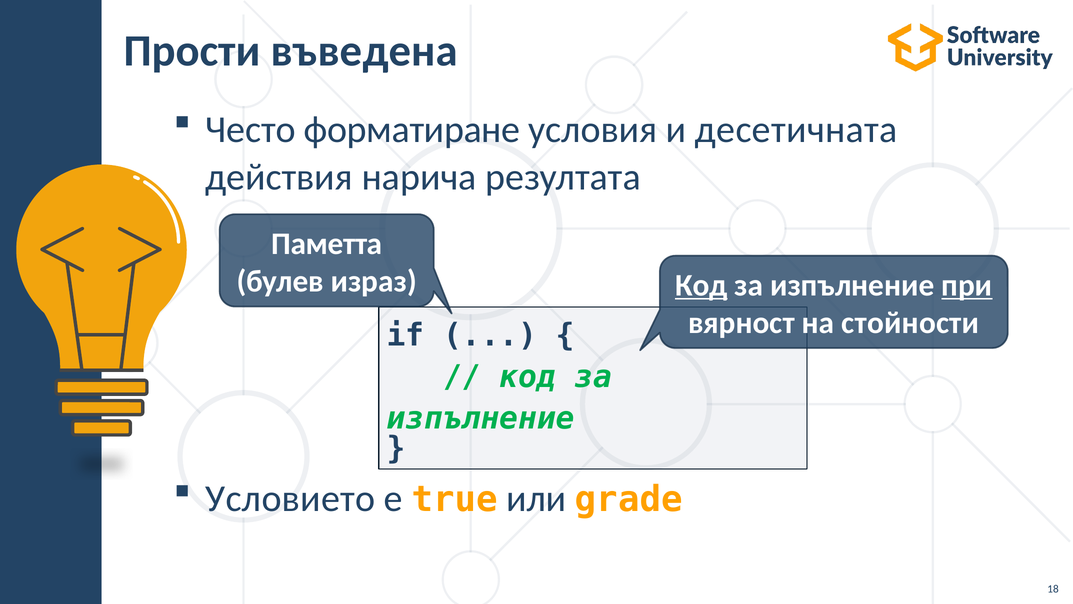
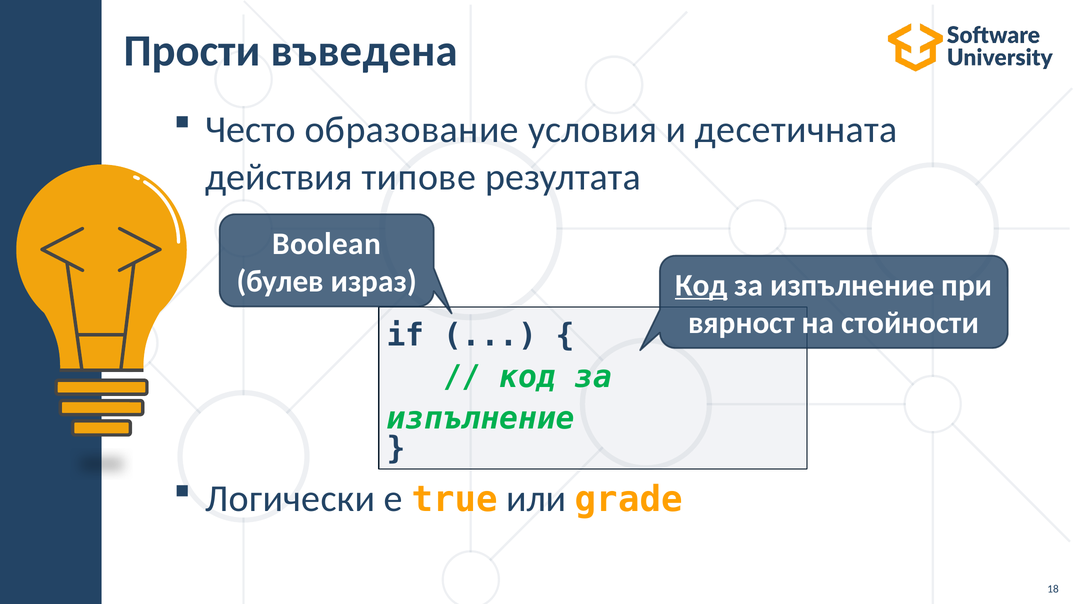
форматиране: форматиране -> образование (412, 129)
нарича: нарича -> типове (419, 177)
Паметта: Паметта -> Boolean (327, 244)
при underline: present -> none (967, 285)
Условието: Условието -> Логически (290, 498)
